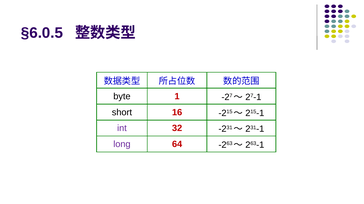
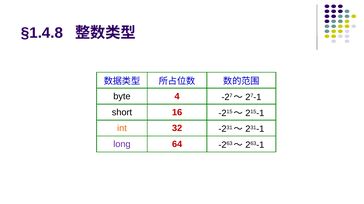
§6.0.5: §6.0.5 -> §1.4.8 (42, 33)
1: 1 -> 4 (177, 97)
int colour: purple -> orange (122, 129)
